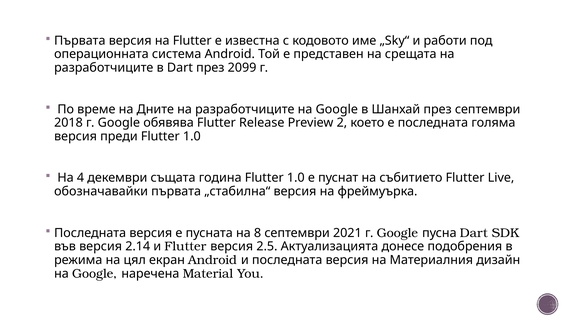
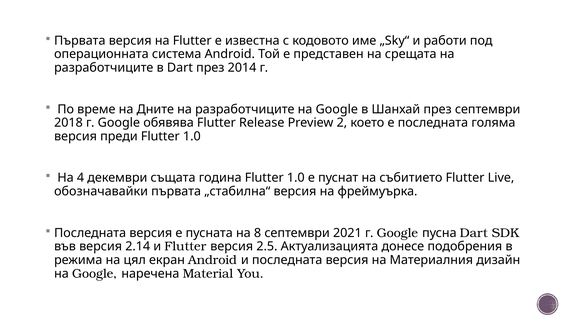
2099: 2099 -> 2014 (242, 68)
